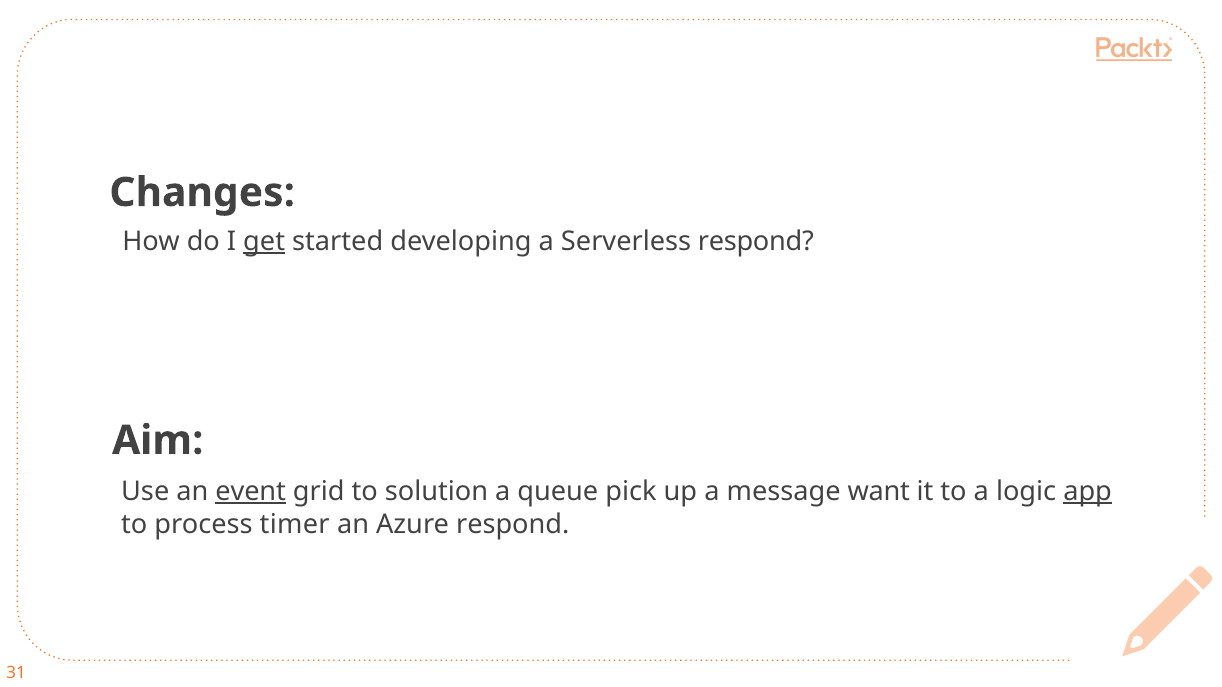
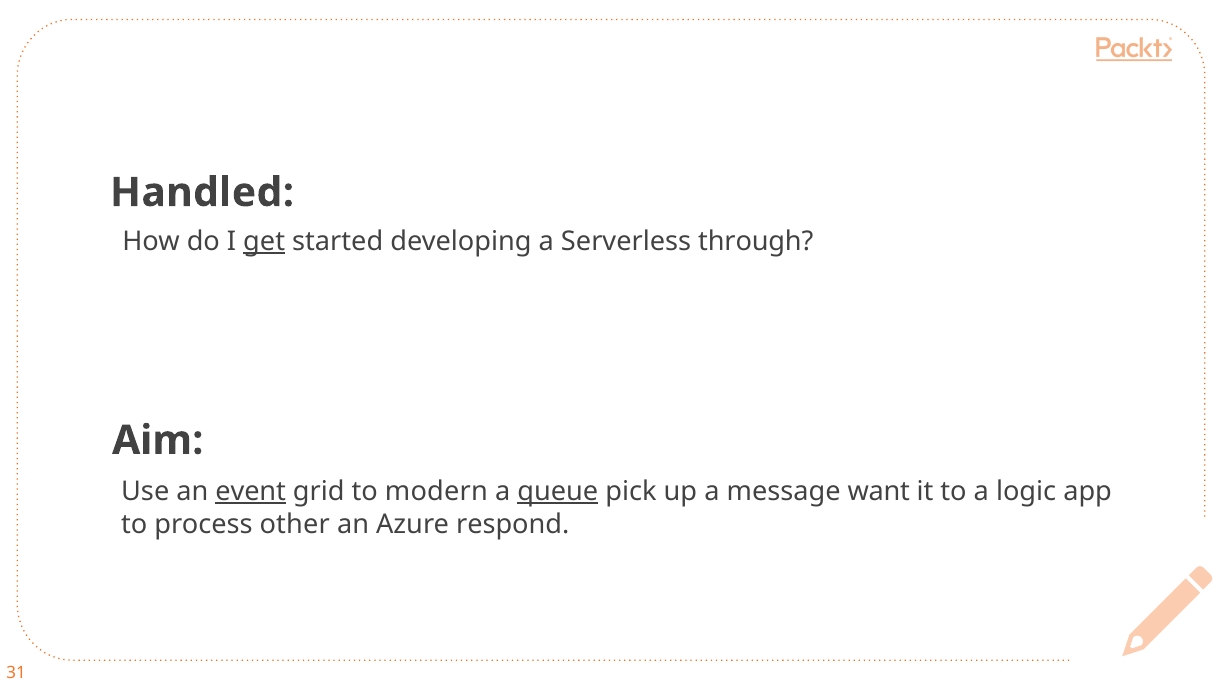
Changes: Changes -> Handled (202, 193)
Serverless respond: respond -> through (756, 241)
solution: solution -> modern (436, 492)
queue underline: none -> present (558, 492)
app underline: present -> none (1088, 492)
timer: timer -> other (295, 524)
